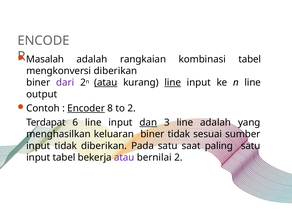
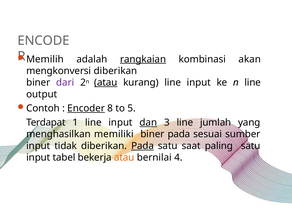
Masalah: Masalah -> Memilih (45, 59)
rangkaian underline: none -> present (143, 59)
kombinasi tabel: tabel -> akan (250, 59)
line underline: present -> none (173, 83)
to 2: 2 -> 5 (132, 108)
6: 6 -> 1 (75, 122)
line adalah: adalah -> jumlah (216, 122)
keluaran: keluaran -> memiliki (114, 134)
biner tidak: tidak -> pada (179, 134)
Pada underline: none -> present (143, 146)
atau colour: purple -> orange (124, 158)
bernilai 2: 2 -> 4 (178, 158)
